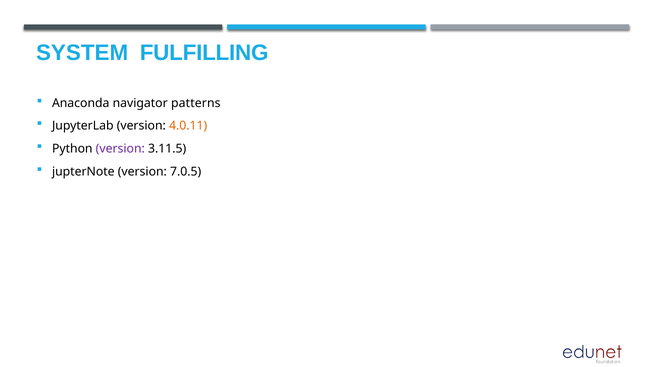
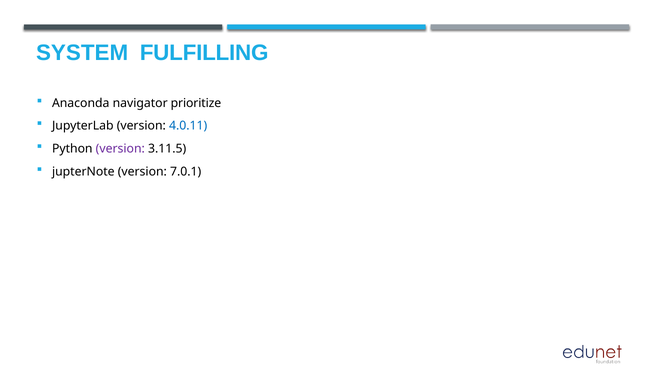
patterns: patterns -> prioritize (196, 103)
4.0.11 colour: orange -> blue (188, 126)
7.0.5: 7.0.5 -> 7.0.1 (186, 172)
